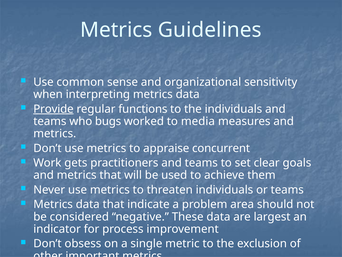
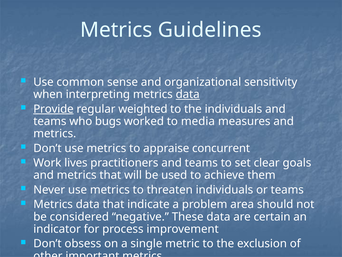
data underline: none -> present (188, 94)
functions: functions -> weighted (143, 109)
gets: gets -> lives (76, 163)
largest: largest -> certain (272, 216)
